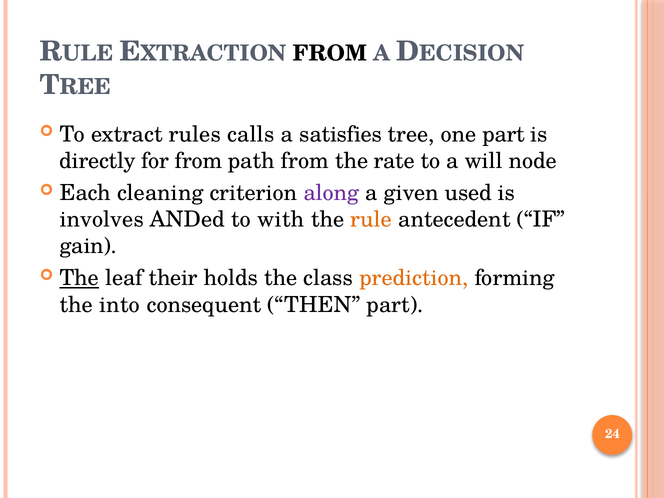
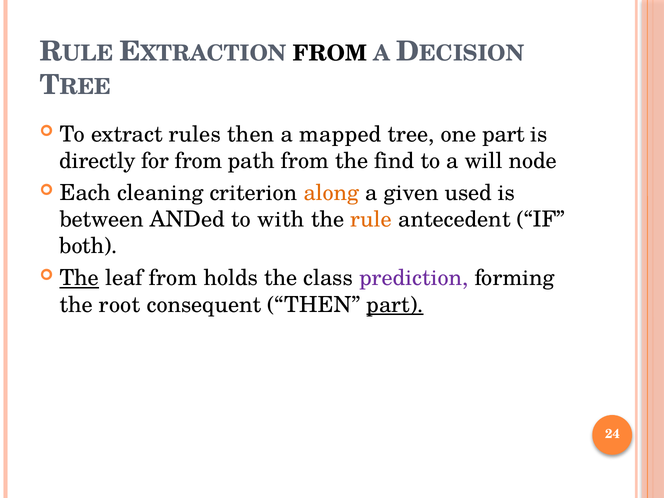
rules calls: calls -> then (251, 134)
satisfies: satisfies -> mapped (341, 134)
rate: rate -> find (394, 161)
along colour: purple -> orange (331, 193)
involves: involves -> between (102, 220)
gain: gain -> both (88, 246)
leaf their: their -> from (173, 278)
prediction colour: orange -> purple (414, 278)
into: into -> root (120, 305)
part underline: none -> present (395, 305)
